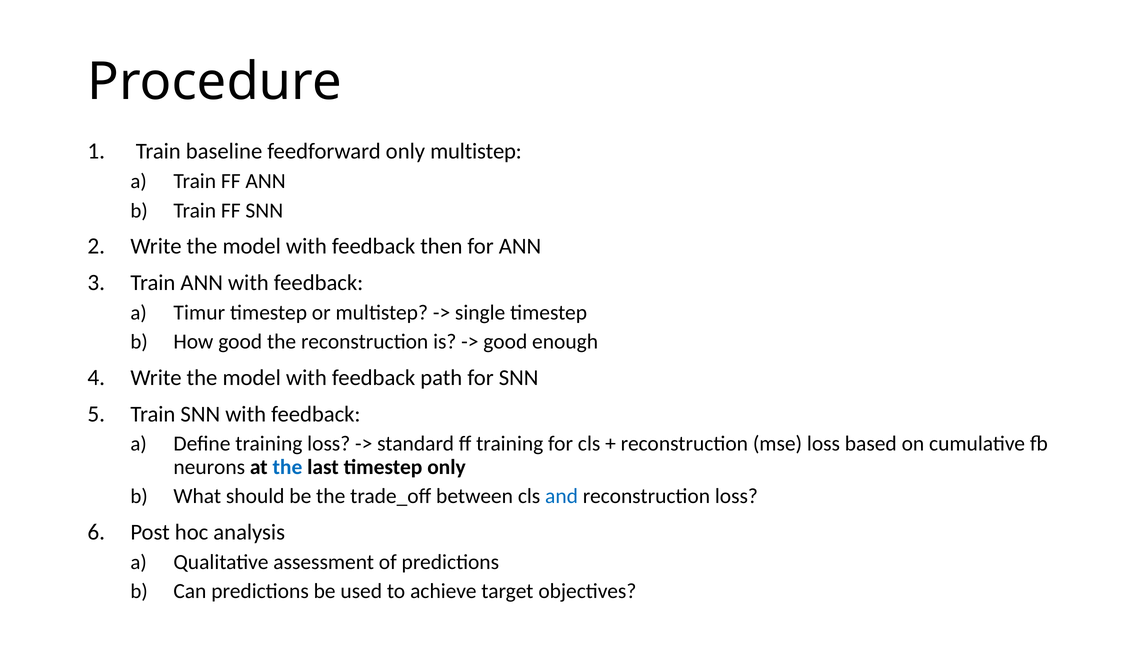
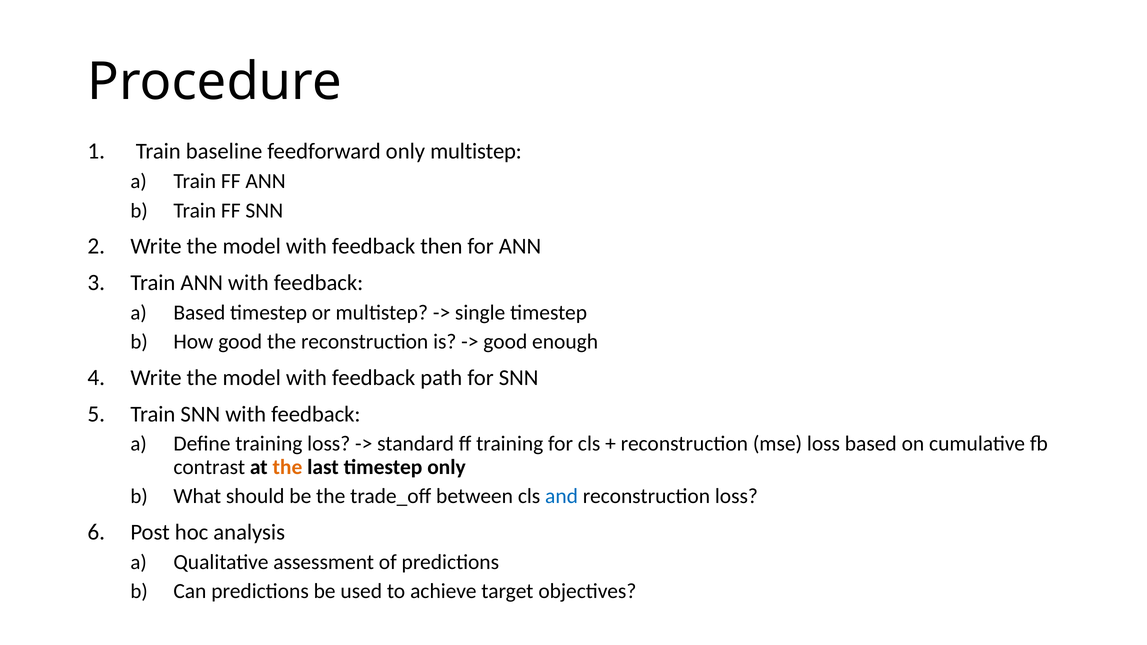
Timur: Timur -> Based (199, 313)
neurons: neurons -> contrast (209, 467)
the colour: blue -> orange (287, 467)
